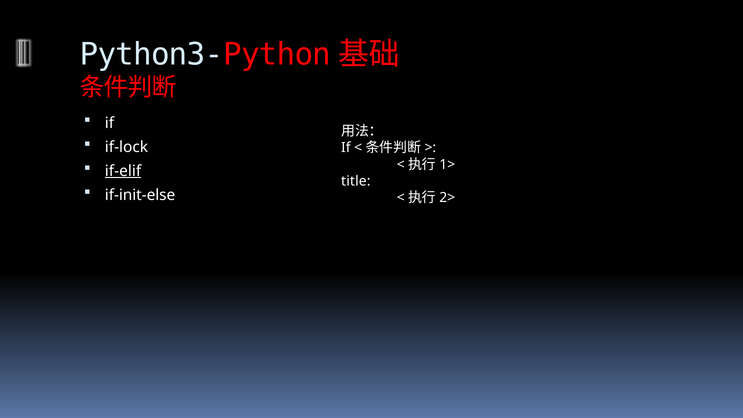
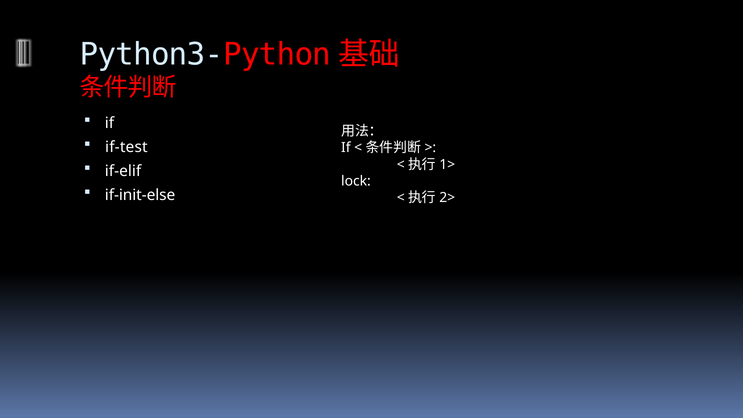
if-lock: if-lock -> if-test (126, 147)
if-elif underline: present -> none (123, 171)
title: title -> lock (356, 181)
